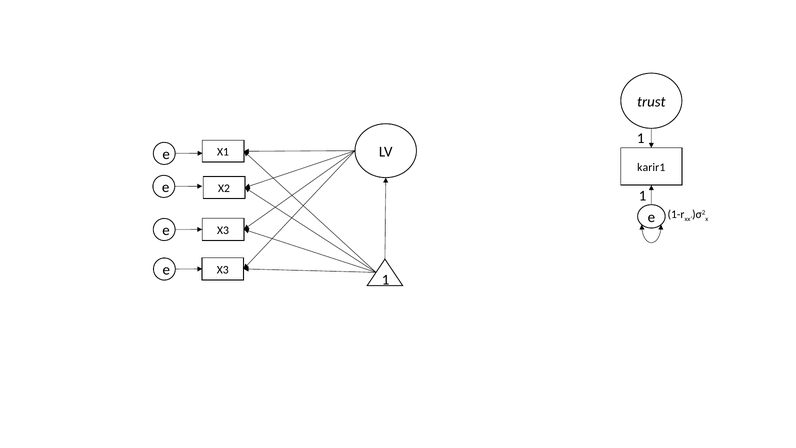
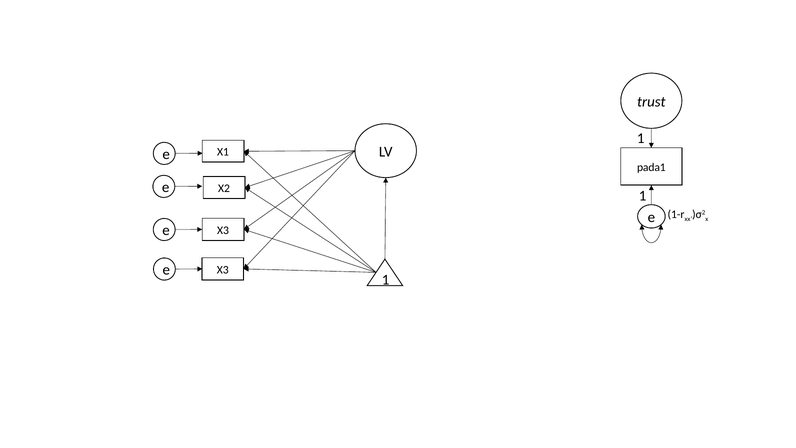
karir1: karir1 -> pada1 (651, 167)
